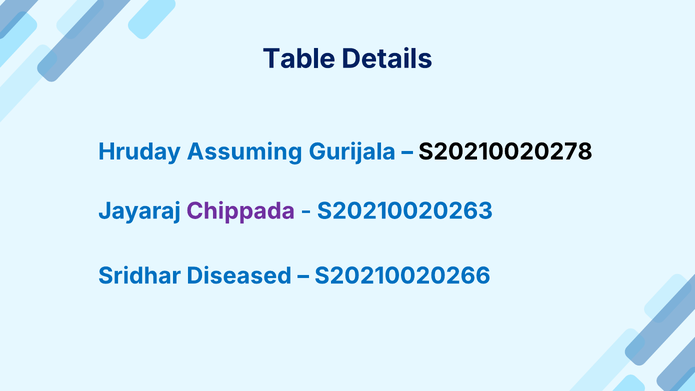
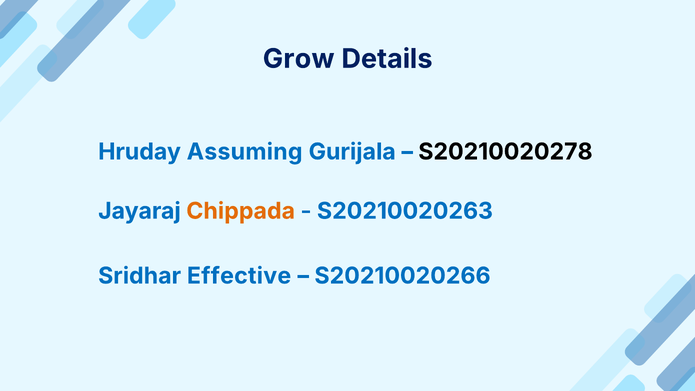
Table: Table -> Grow (299, 59)
Chippada colour: purple -> orange (241, 211)
Diseased: Diseased -> Effective (239, 276)
